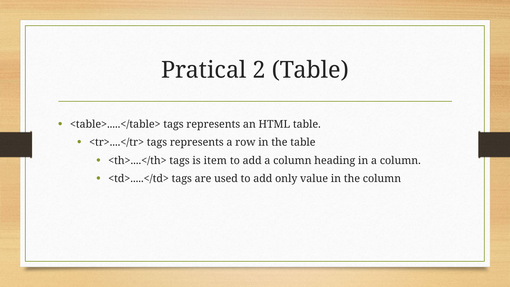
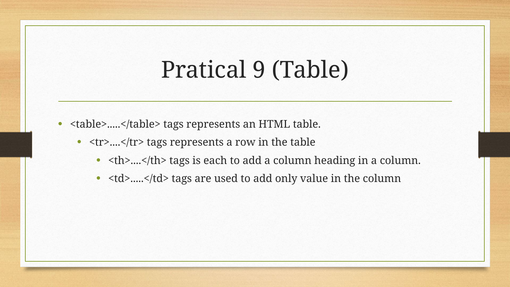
2: 2 -> 9 (259, 70)
item: item -> each (215, 160)
